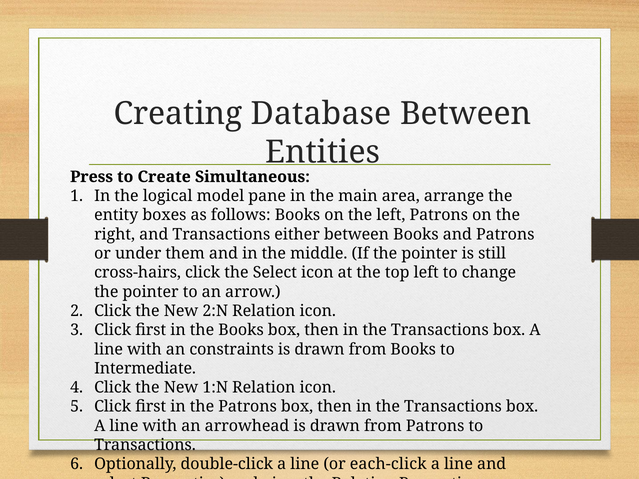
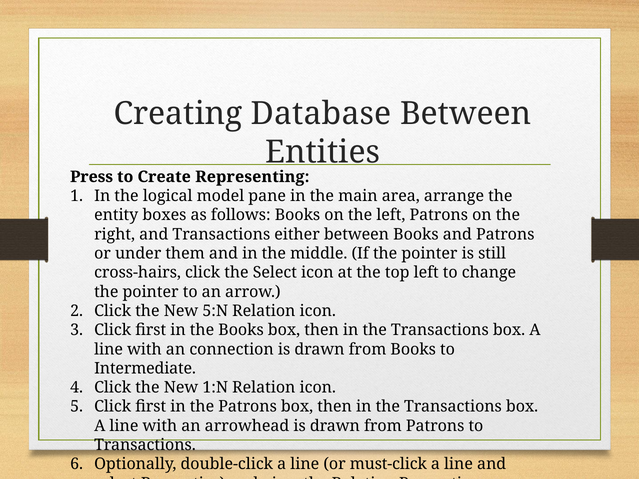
Simultaneous: Simultaneous -> Representing (252, 177)
2:N: 2:N -> 5:N (215, 311)
constraints: constraints -> connection (232, 349)
each-click: each-click -> must-click (388, 464)
